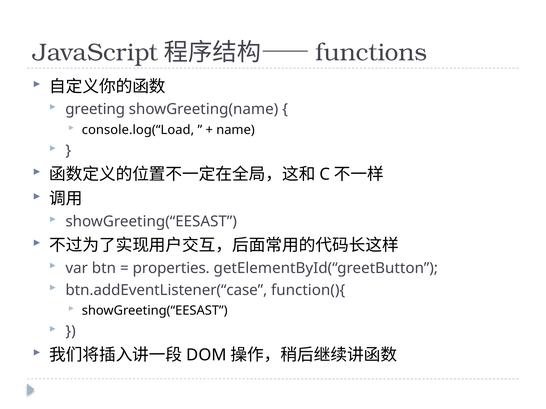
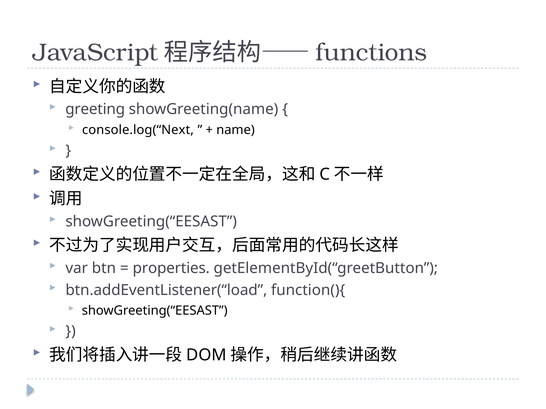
console.log(“Load: console.log(“Load -> console.log(“Next (138, 130)
btn.addEventListener(“case: btn.addEventListener(“case -> btn.addEventListener(“load (166, 290)
